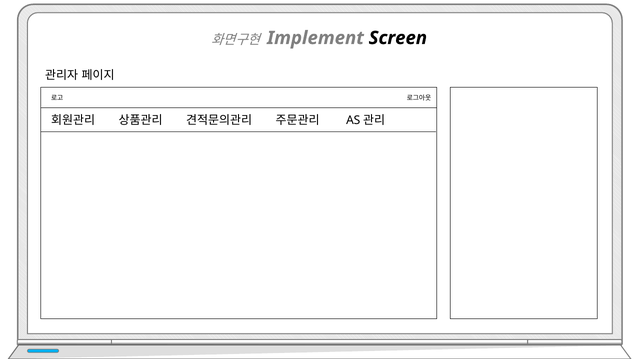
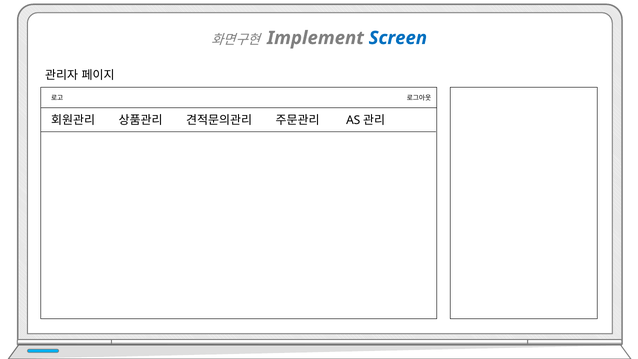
Screen colour: black -> blue (398, 38)
